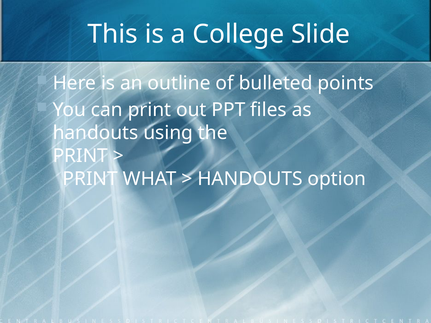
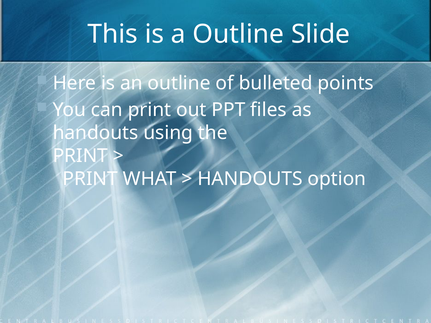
a College: College -> Outline (238, 34)
